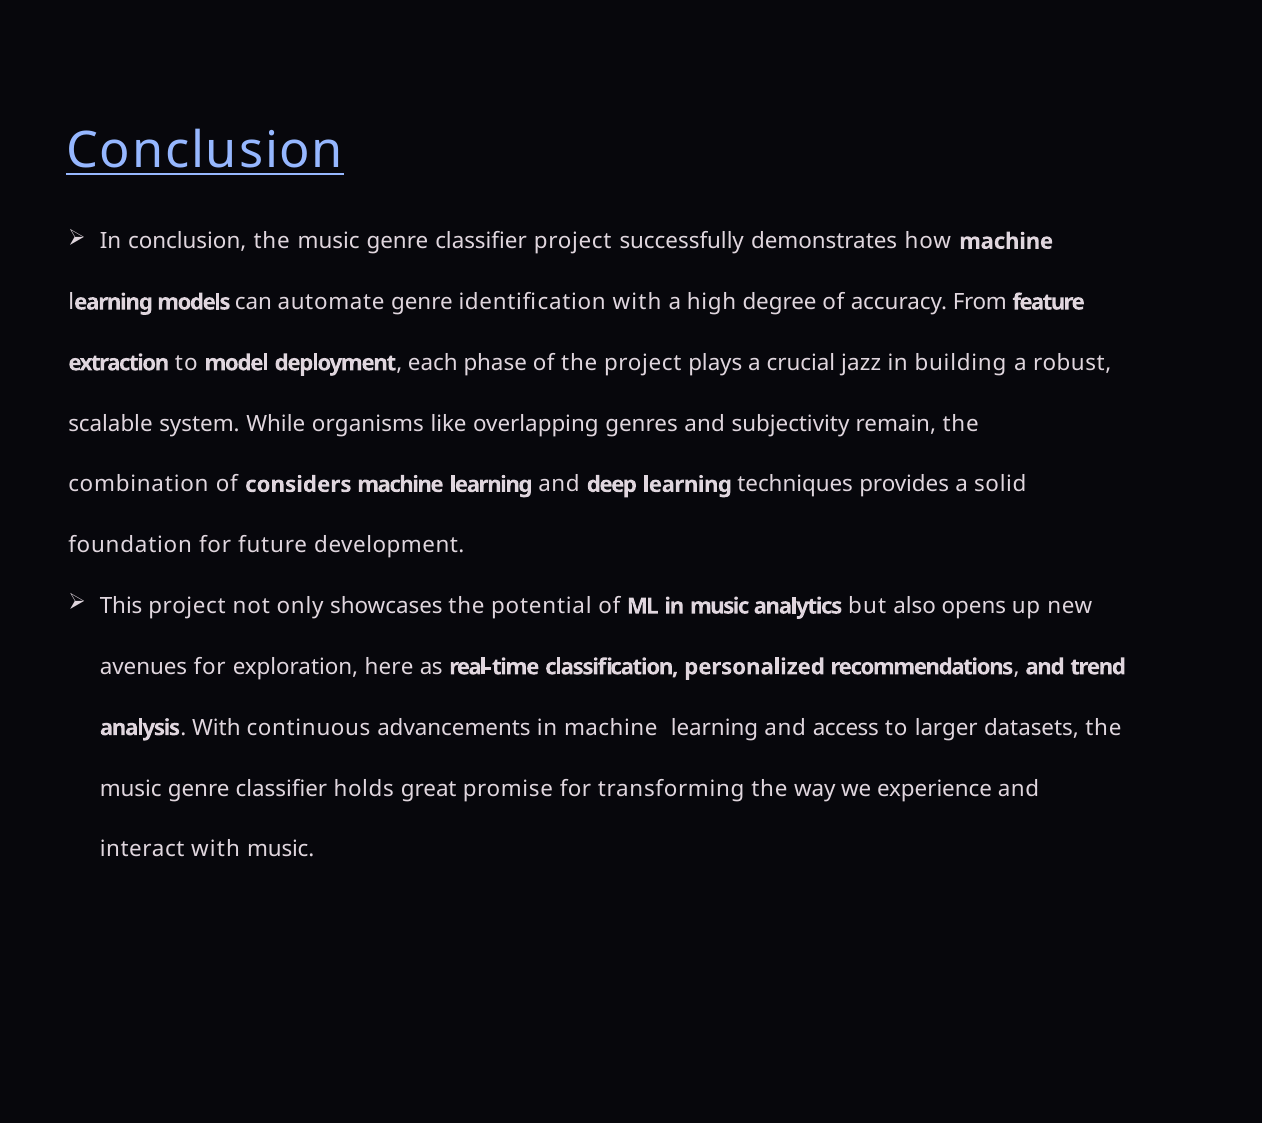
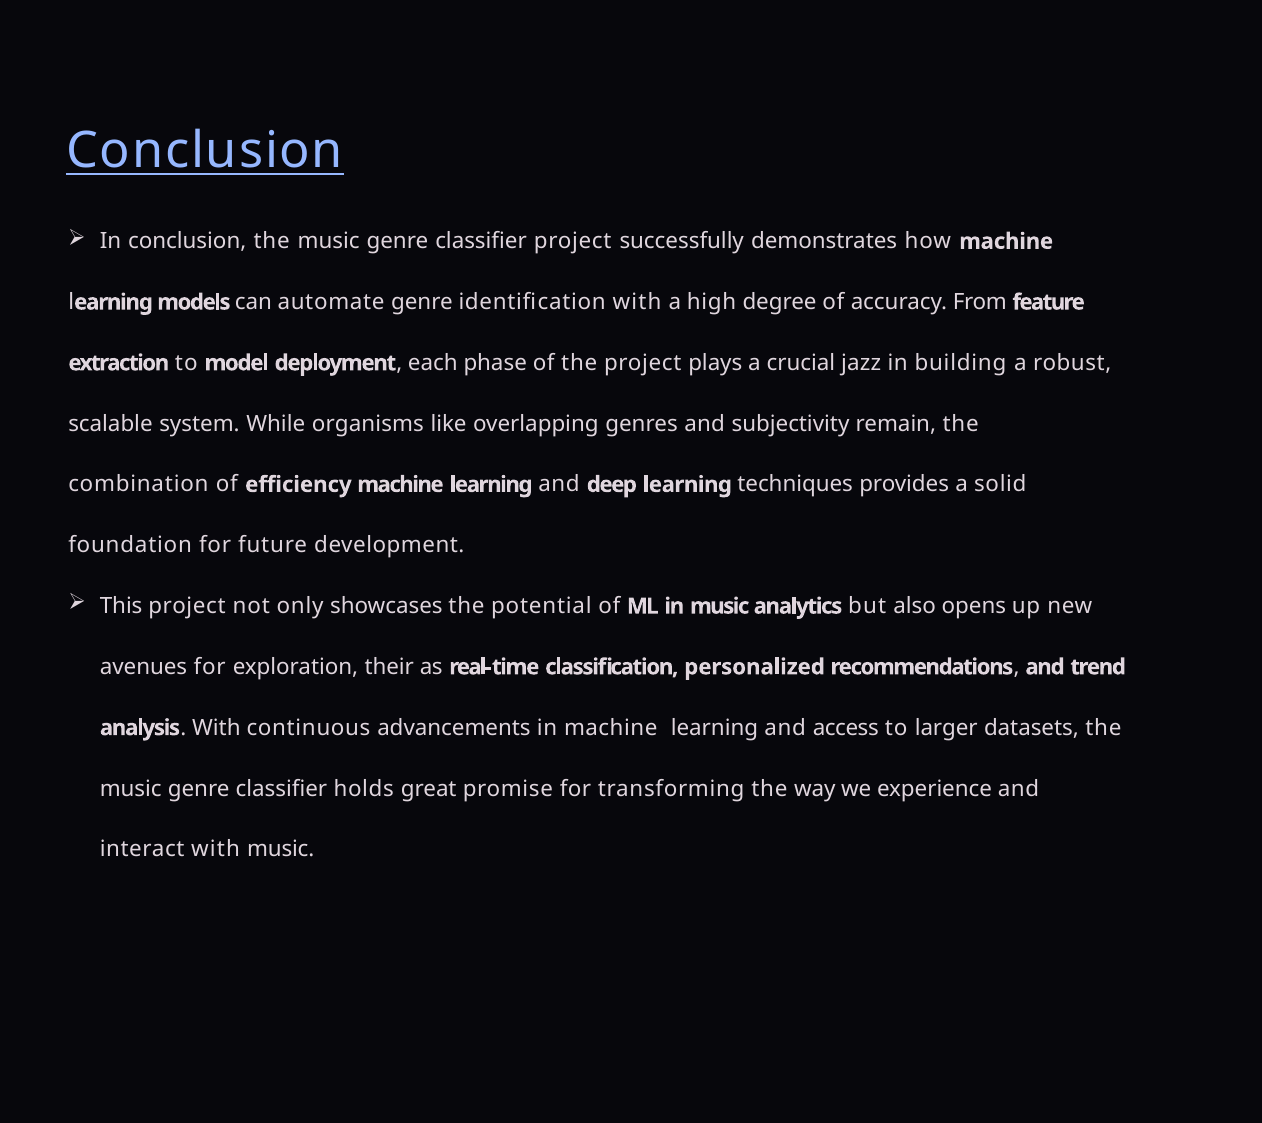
considers: considers -> efficiency (298, 485)
here: here -> their (389, 667)
